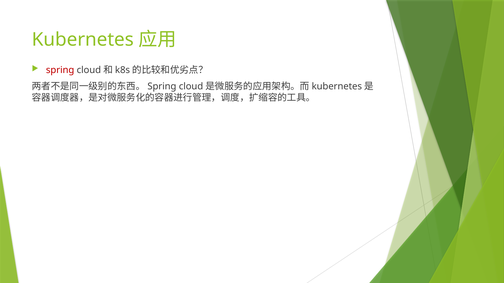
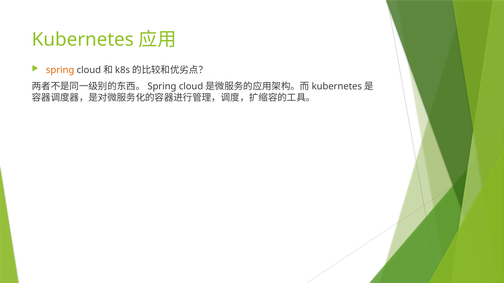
spring colour: red -> orange (60, 70)
